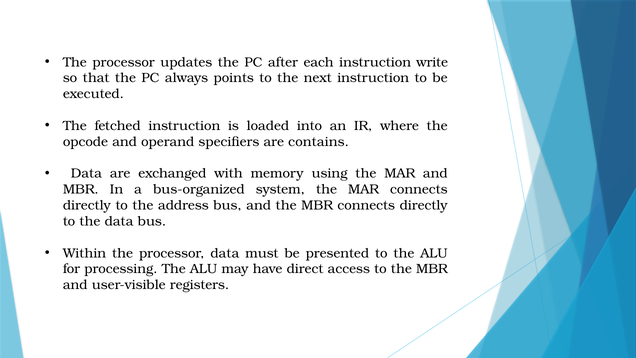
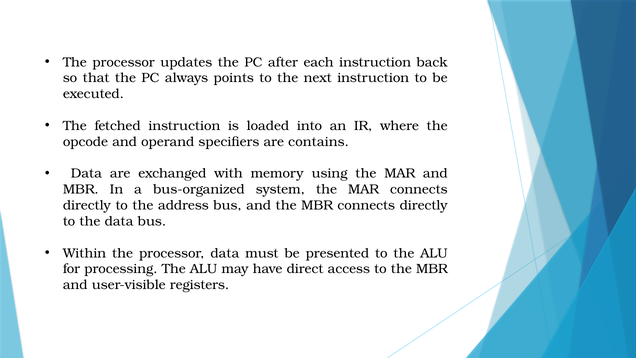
write: write -> back (432, 62)
